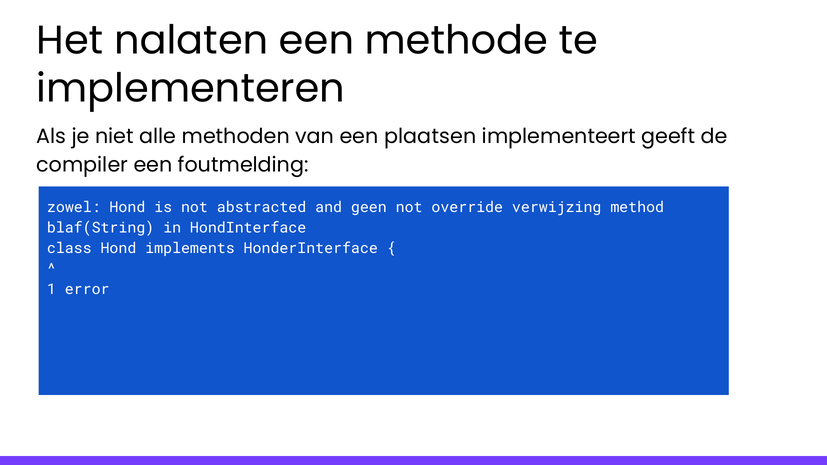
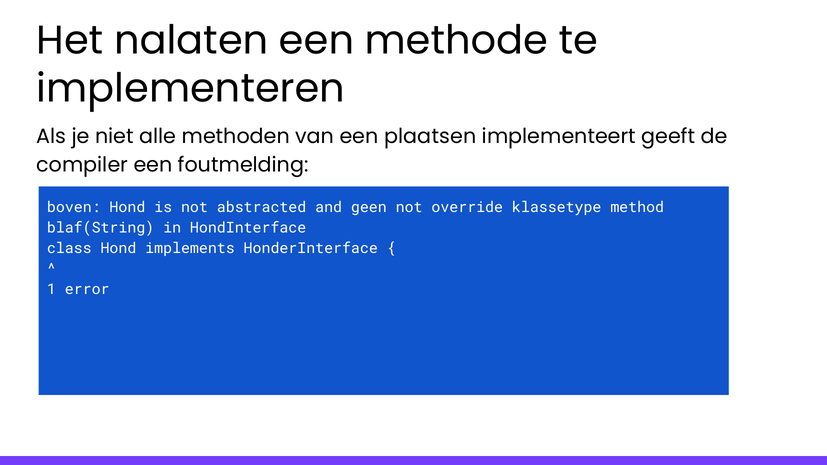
zowel: zowel -> boven (74, 207)
verwijzing: verwijzing -> klassetype (557, 207)
